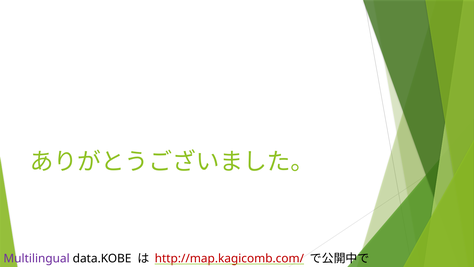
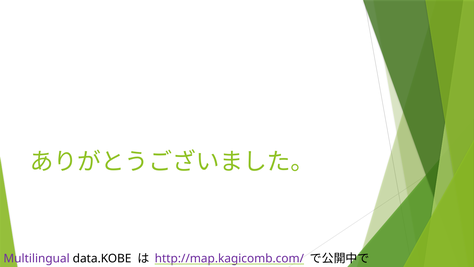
http://map.kagicomb.com/ colour: red -> purple (229, 258)
